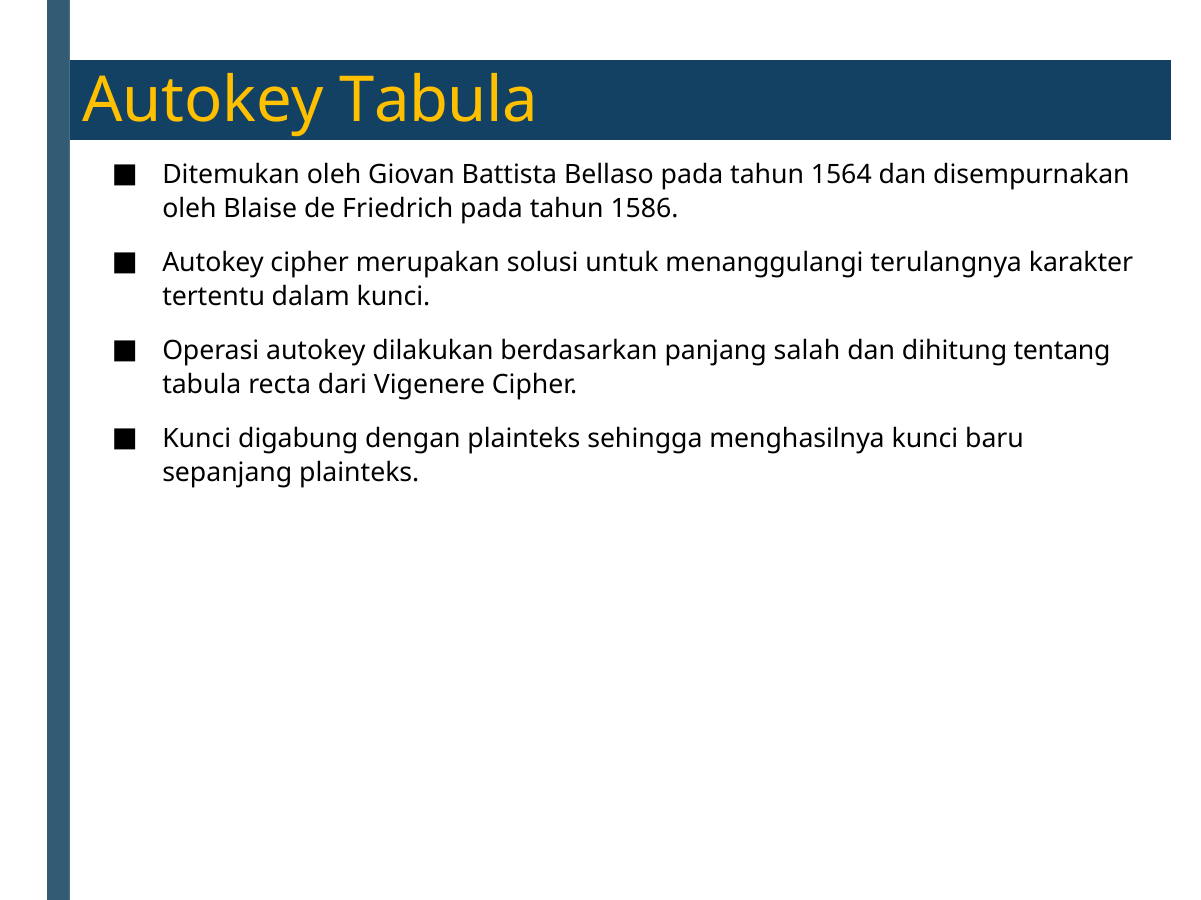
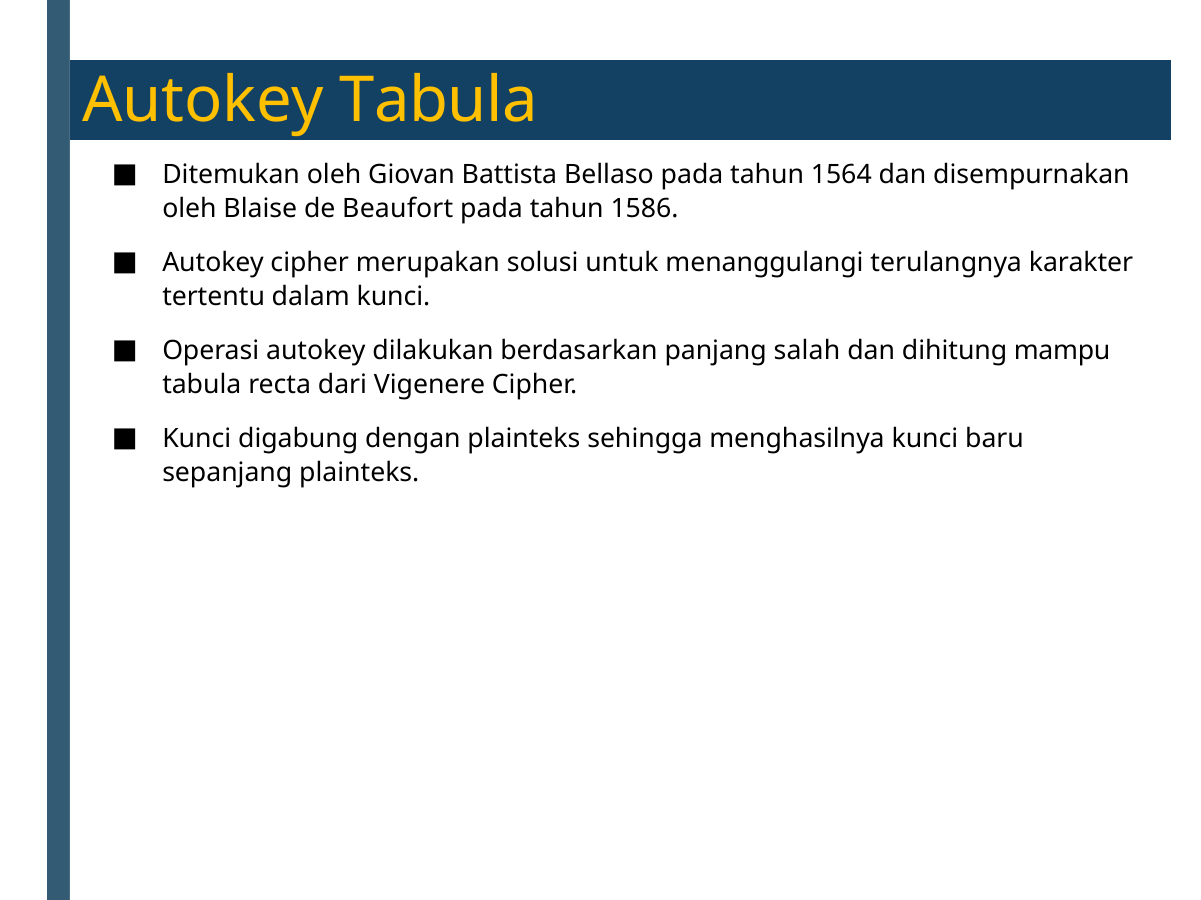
Friedrich: Friedrich -> Beaufort (398, 208)
tentang: tentang -> mampu (1062, 351)
